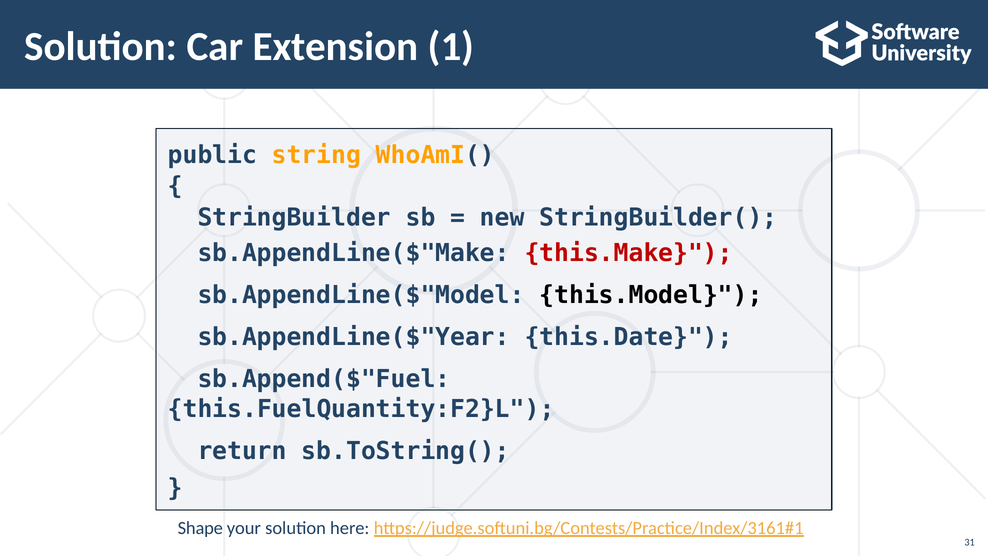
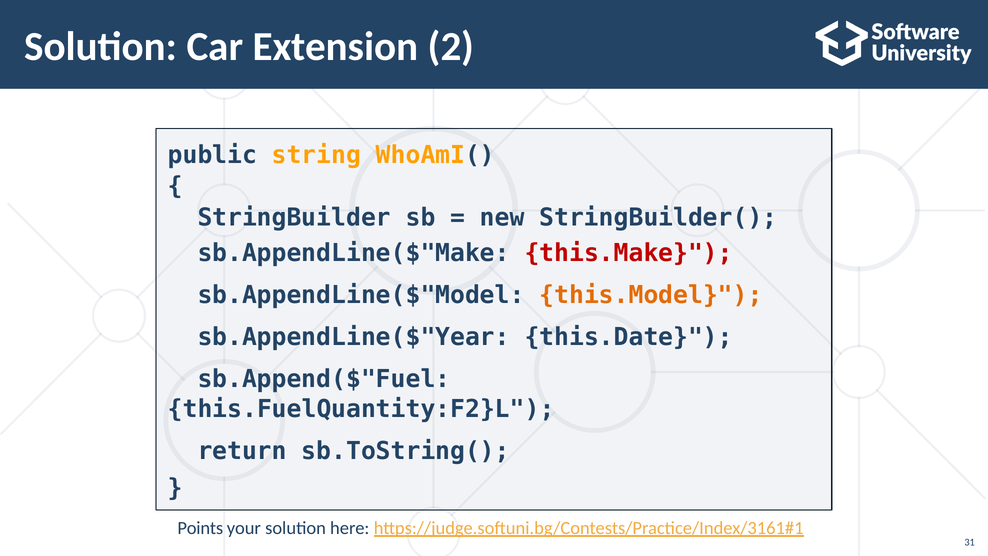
1: 1 -> 2 (451, 47)
this.Model colour: black -> orange (651, 295)
Shape: Shape -> Points (200, 528)
